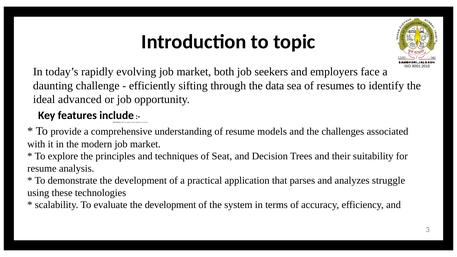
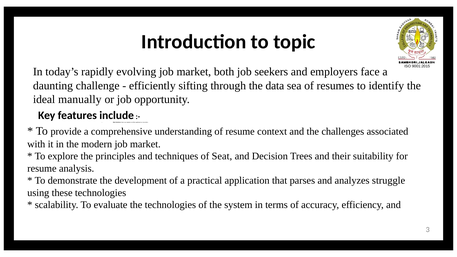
advanced: advanced -> manually (80, 99)
models: models -> context (272, 132)
evaluate the development: development -> technologies (170, 205)
